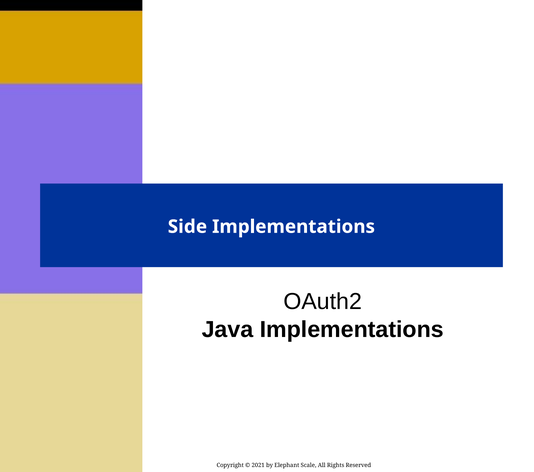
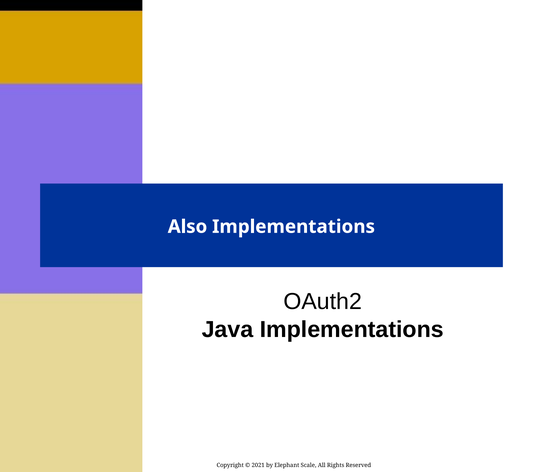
Side: Side -> Also (188, 227)
